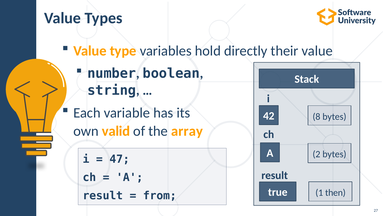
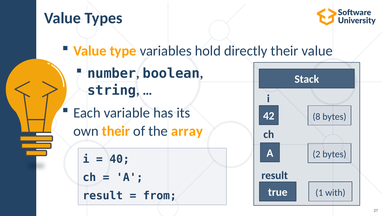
own valid: valid -> their (116, 131)
47: 47 -> 40 (120, 159)
then: then -> with (335, 192)
